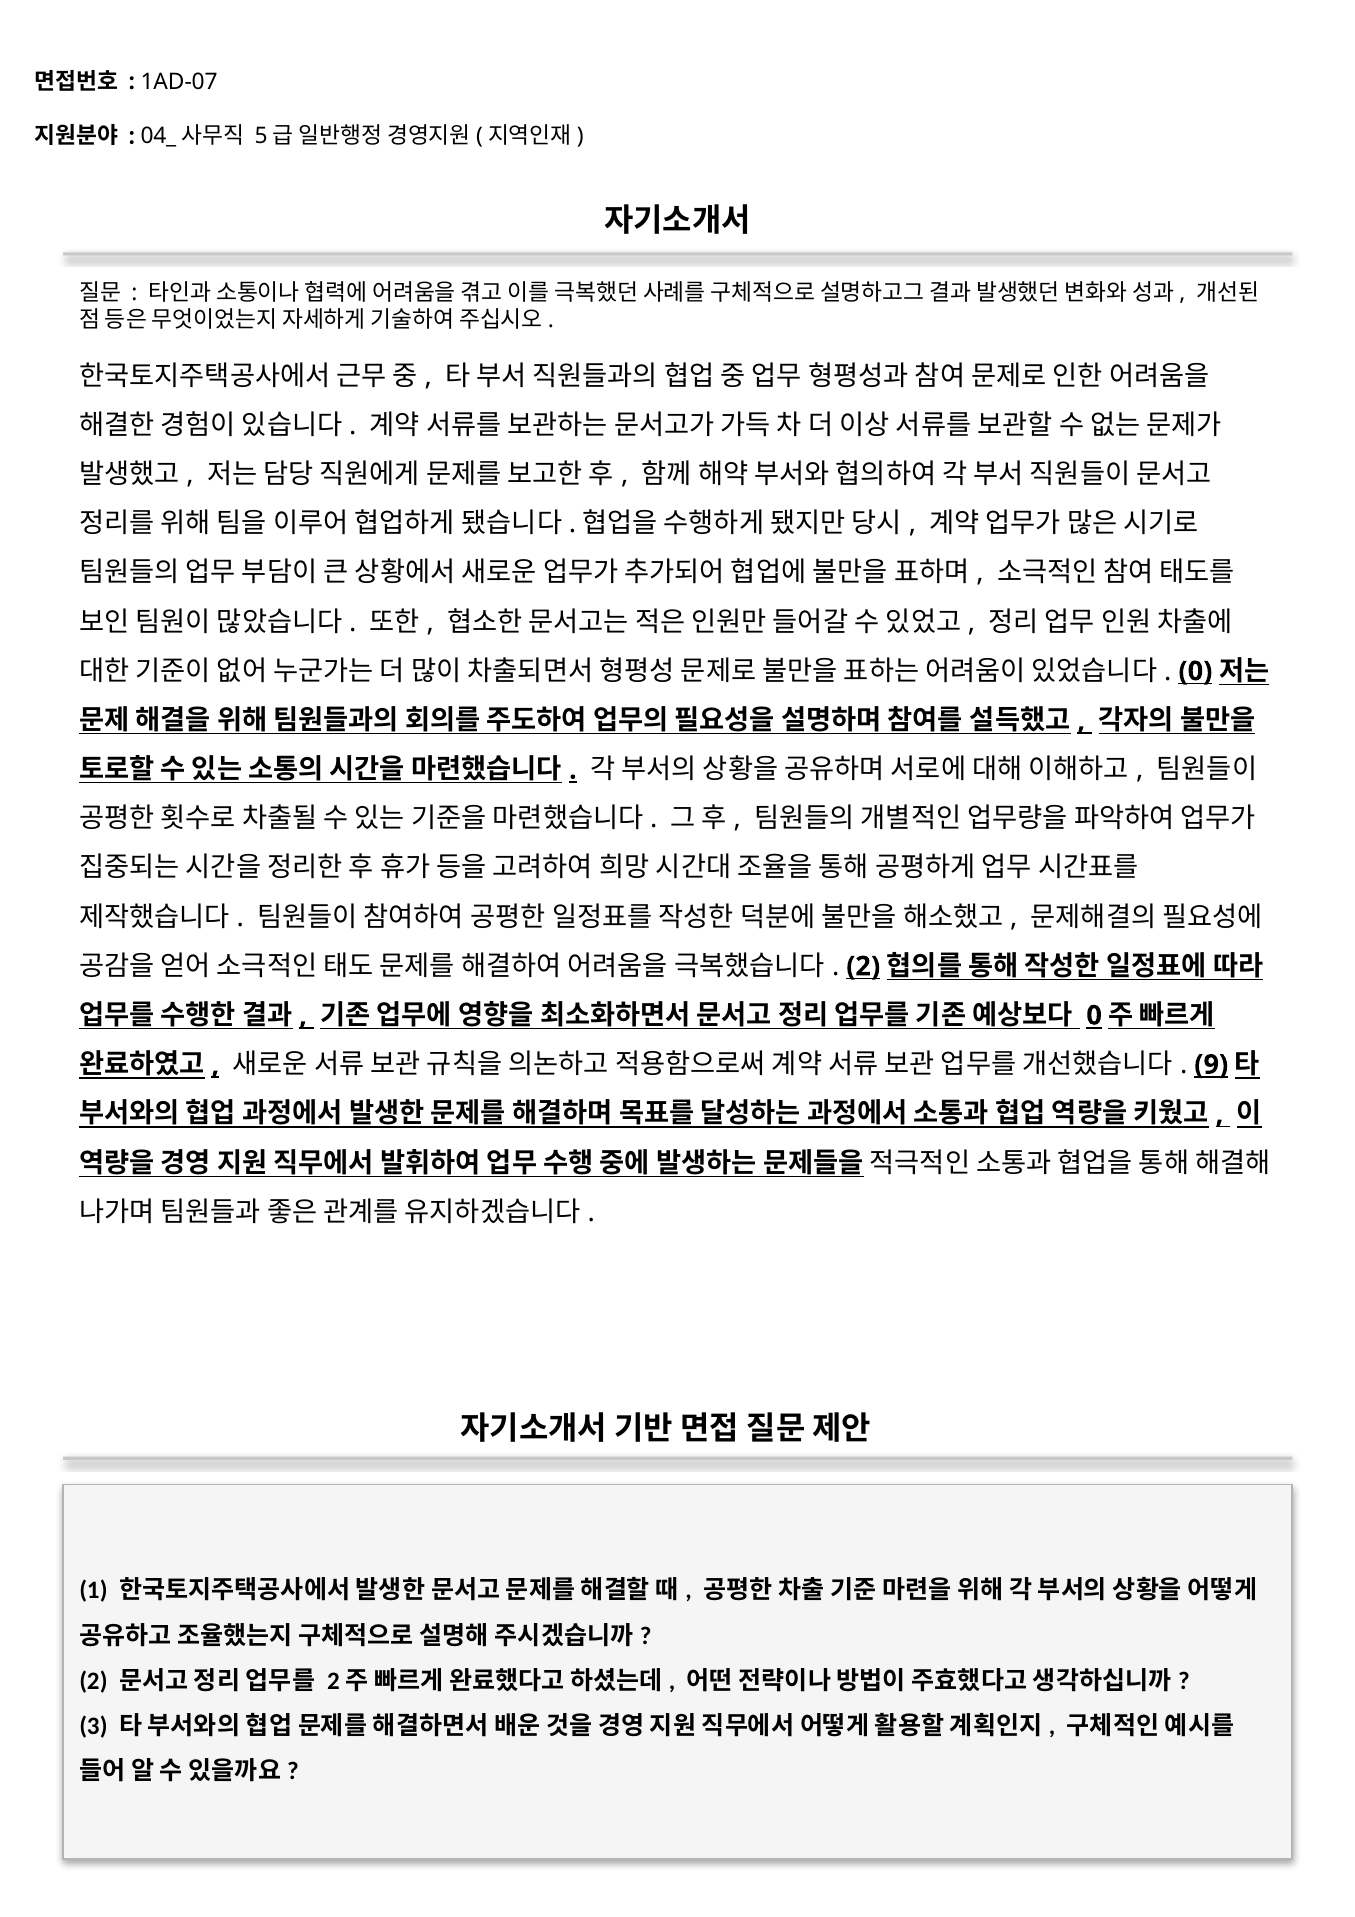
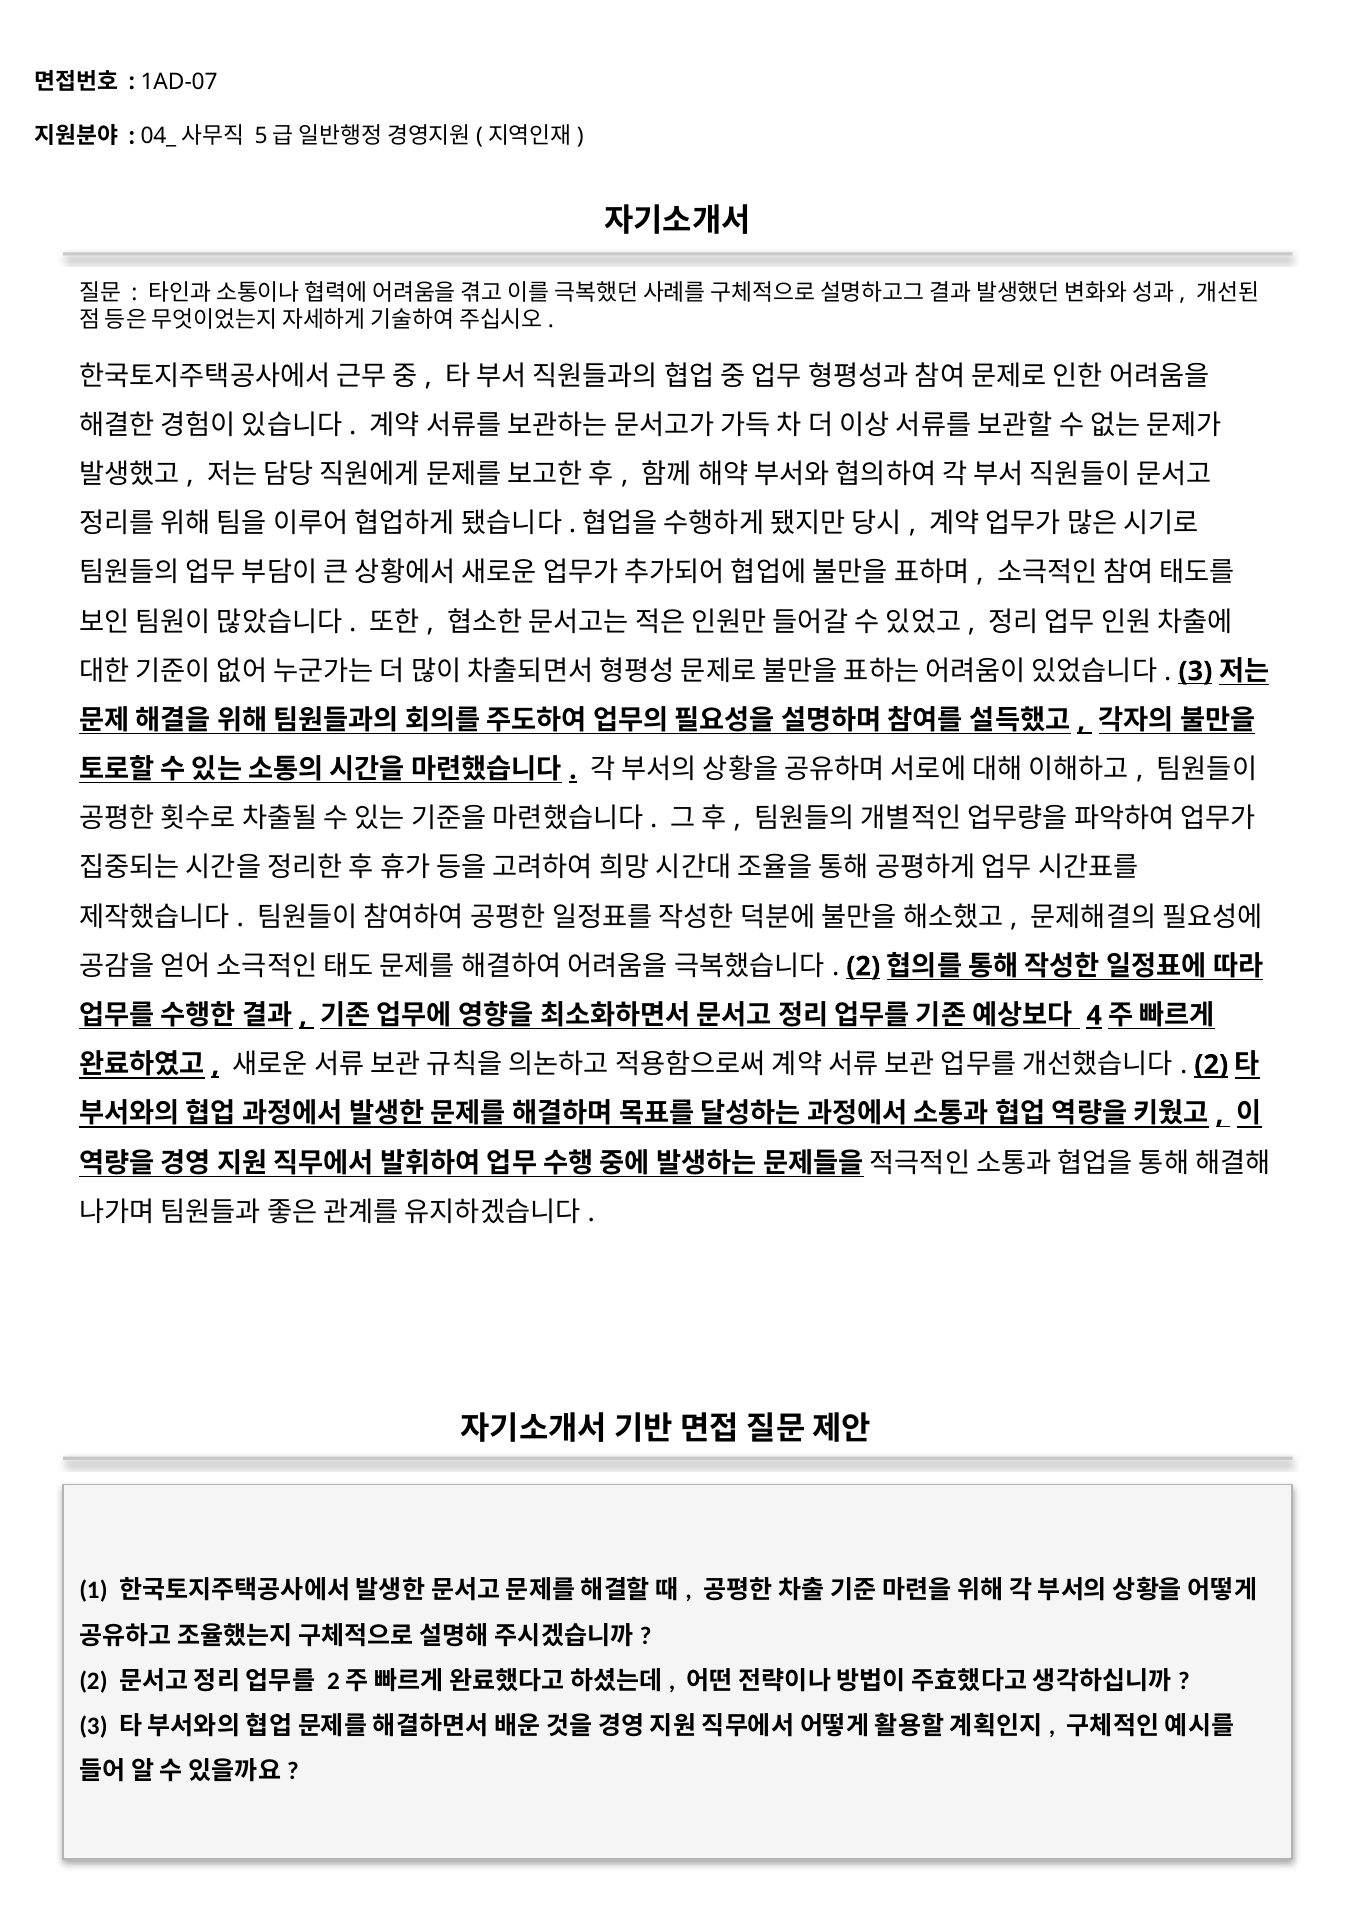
0: 0 -> 3 (1195, 671)
0: 0 -> 4 (1094, 1015)
9: 9 -> 2 (1211, 1064)
